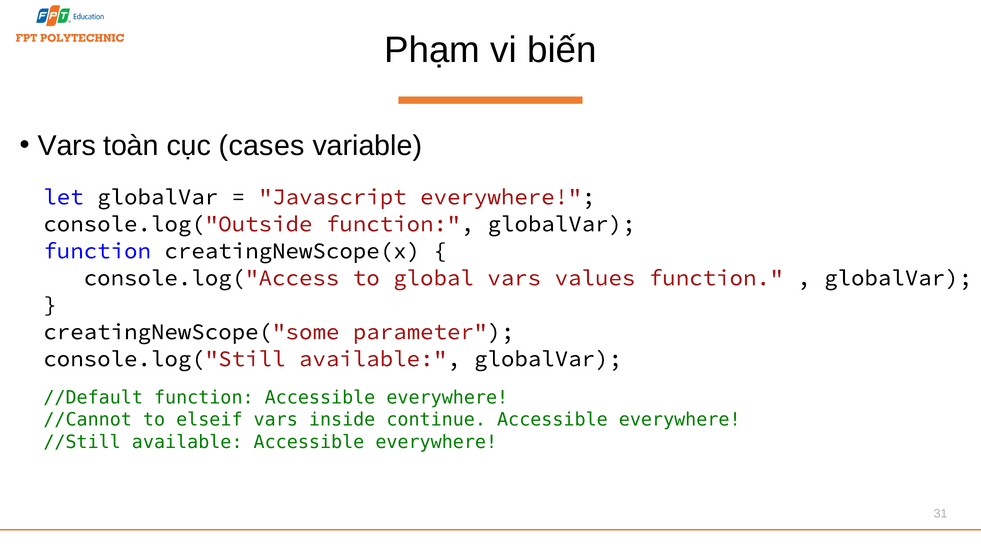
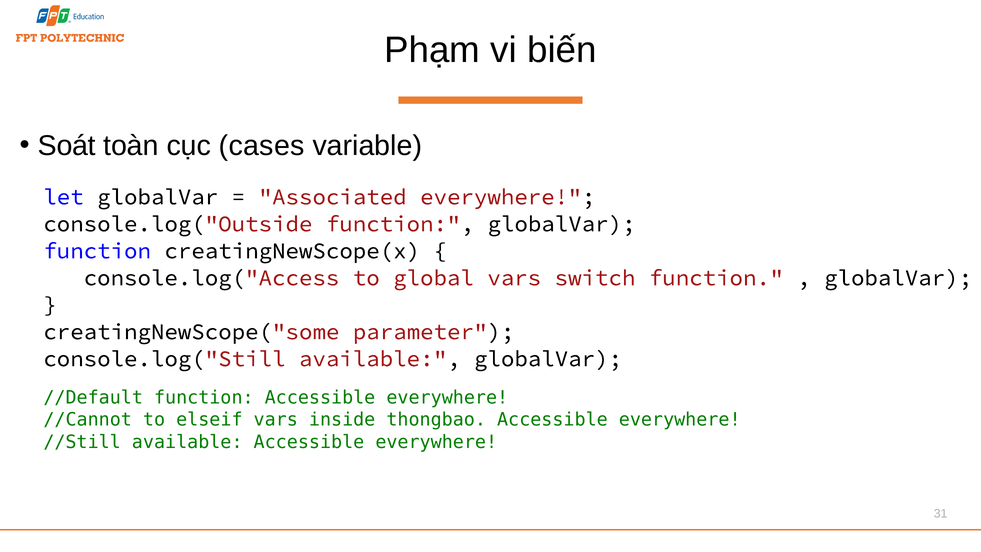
Vars: Vars -> Soát (67, 146)
Javascript: Javascript -> Associated (333, 197)
values: values -> switch (595, 278)
continue: continue -> thongbao (436, 420)
